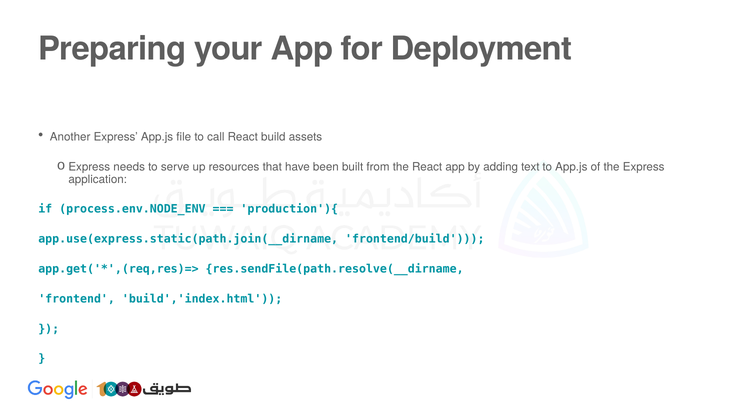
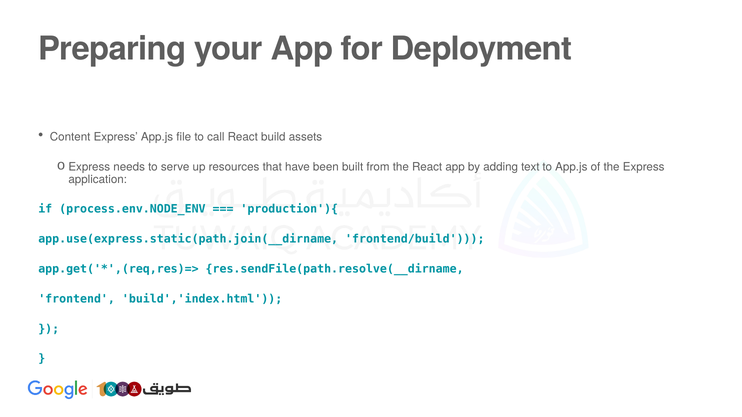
Another: Another -> Content (70, 137)
